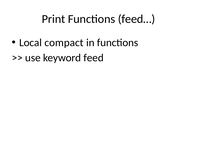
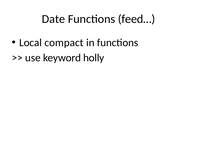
Print: Print -> Date (53, 19)
feed: feed -> holly (94, 58)
